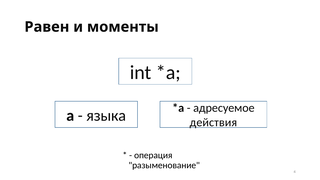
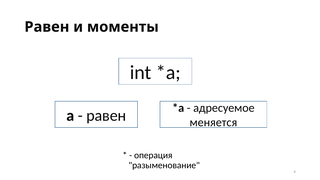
языка: языка -> равен (106, 115)
действия: действия -> меняется (213, 122)
